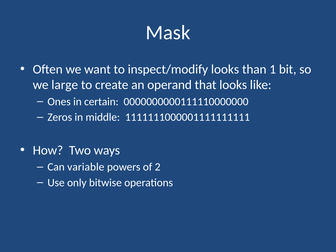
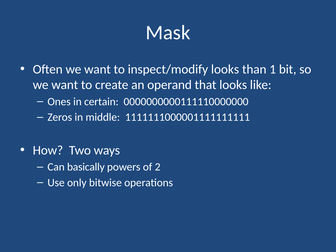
large: large -> want (65, 85)
variable: variable -> basically (86, 167)
